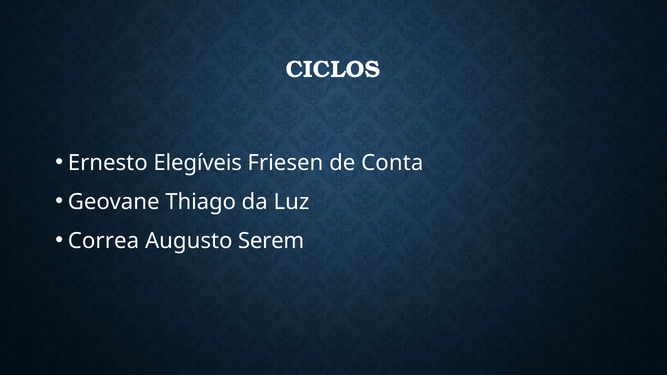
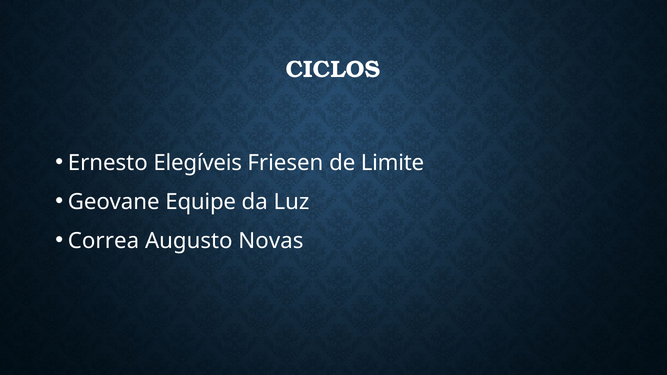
Conta: Conta -> Limite (392, 163)
Thiago: Thiago -> Equipe (201, 202)
Serem: Serem -> Novas (271, 241)
